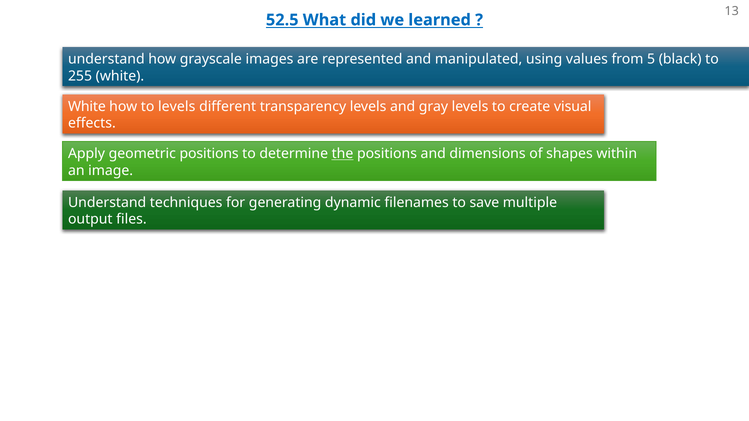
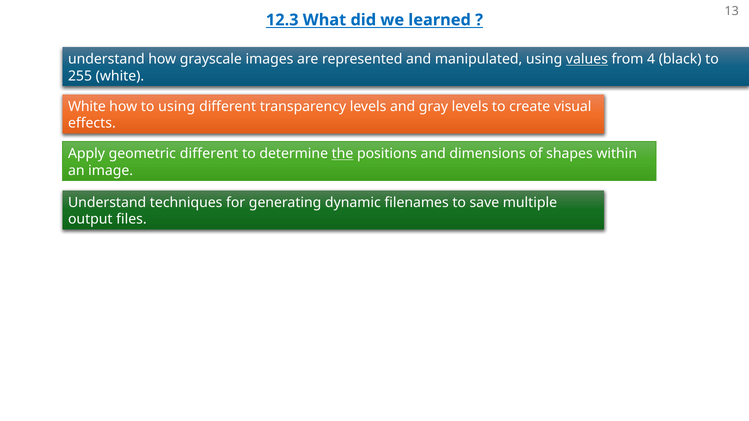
52.5: 52.5 -> 12.3 (282, 20)
values underline: none -> present (587, 59)
5: 5 -> 4 (651, 59)
to levels: levels -> using (177, 107)
geometric positions: positions -> different (209, 154)
